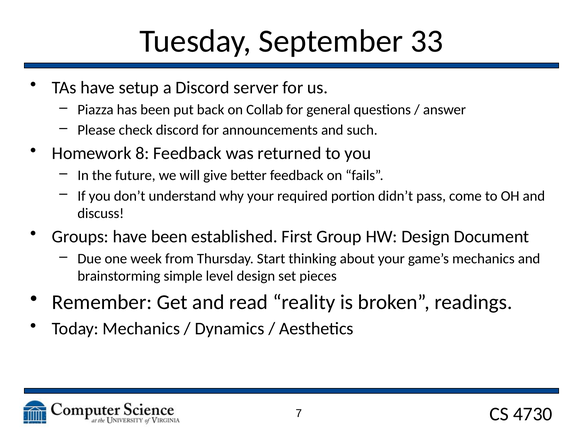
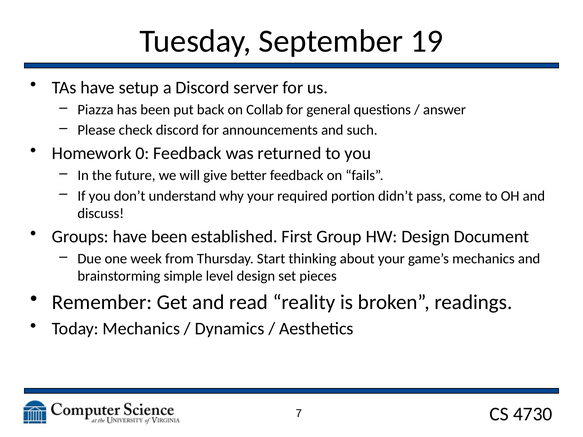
33: 33 -> 19 (427, 41)
8: 8 -> 0 (142, 153)
